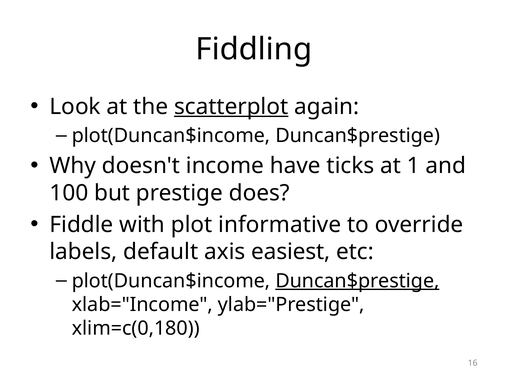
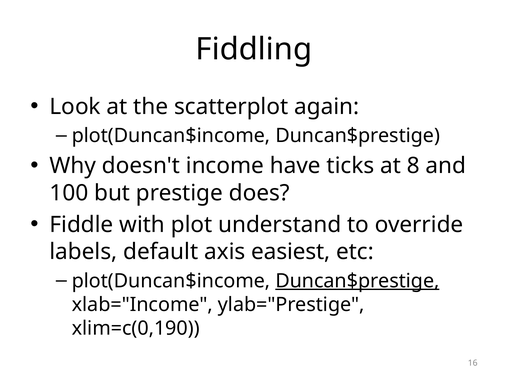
scatterplot underline: present -> none (231, 107)
1: 1 -> 8 (413, 166)
informative: informative -> understand (280, 225)
xlim=c(0,180: xlim=c(0,180 -> xlim=c(0,190 (136, 328)
